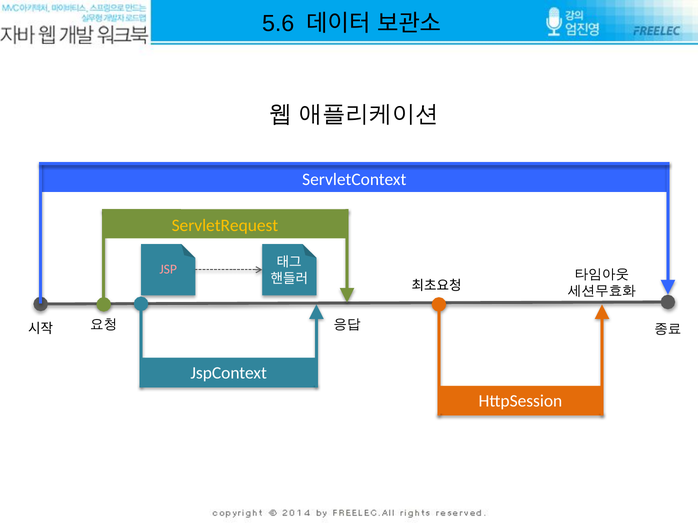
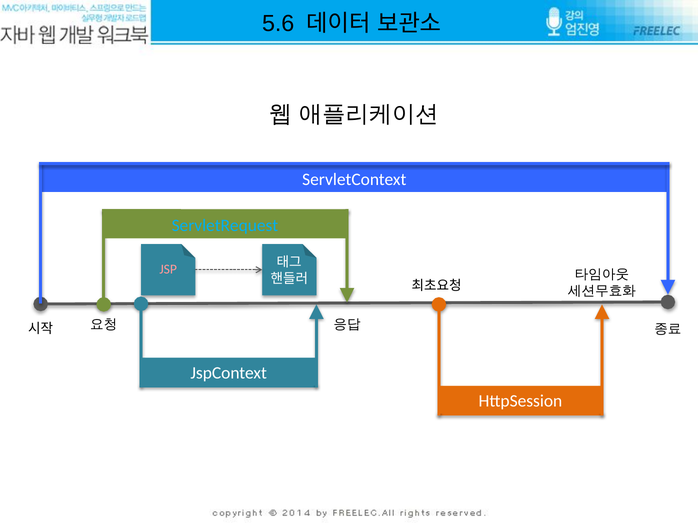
ServletRequest colour: yellow -> light blue (225, 226)
